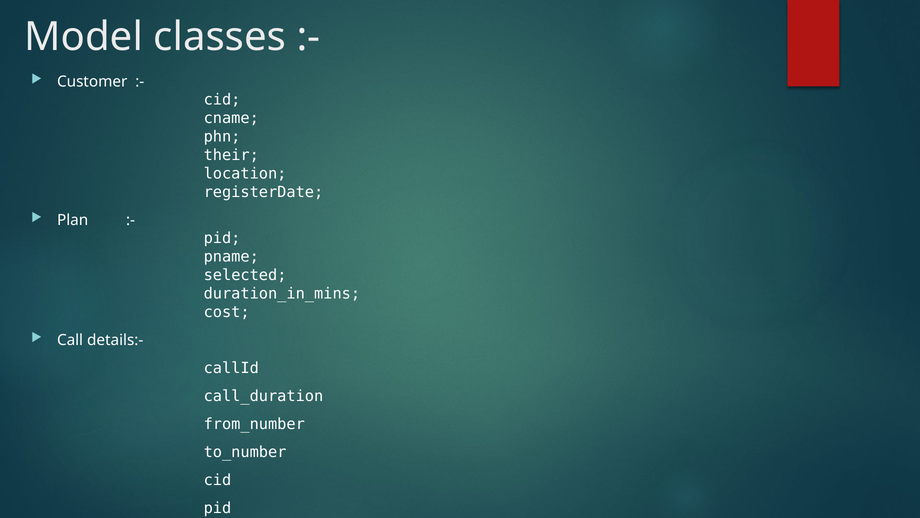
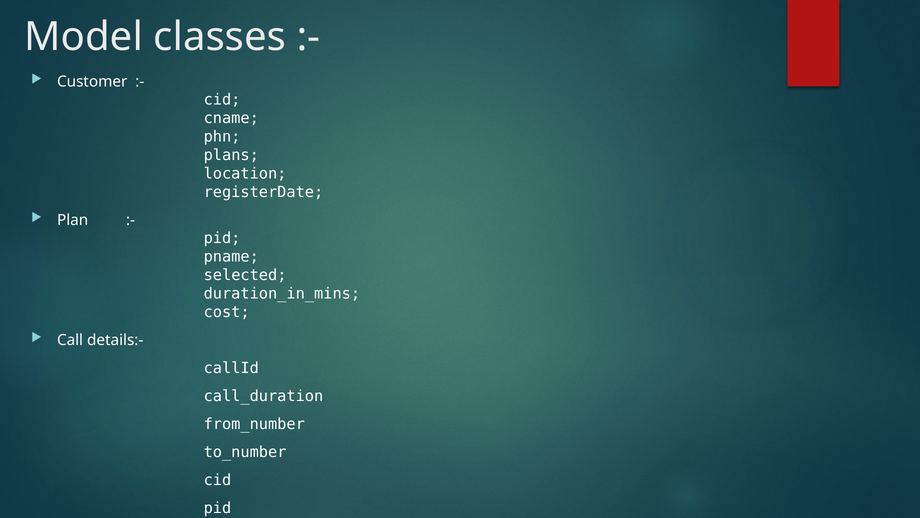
their: their -> plans (231, 155)
